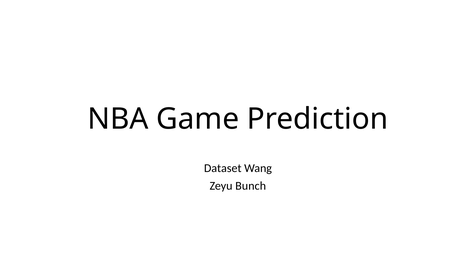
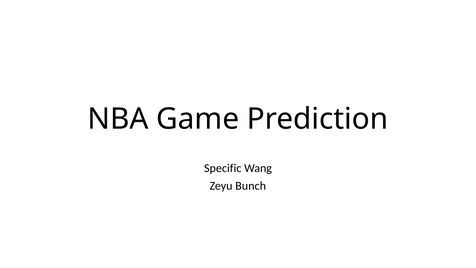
Dataset: Dataset -> Specific (223, 168)
